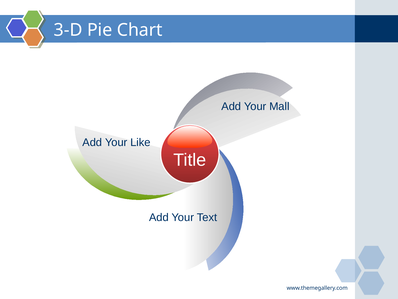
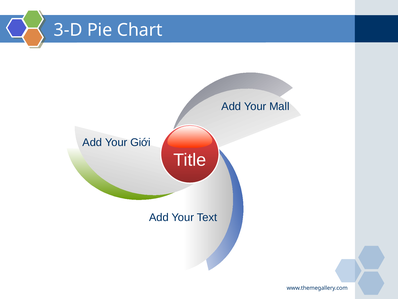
Like: Like -> Giới (140, 142)
